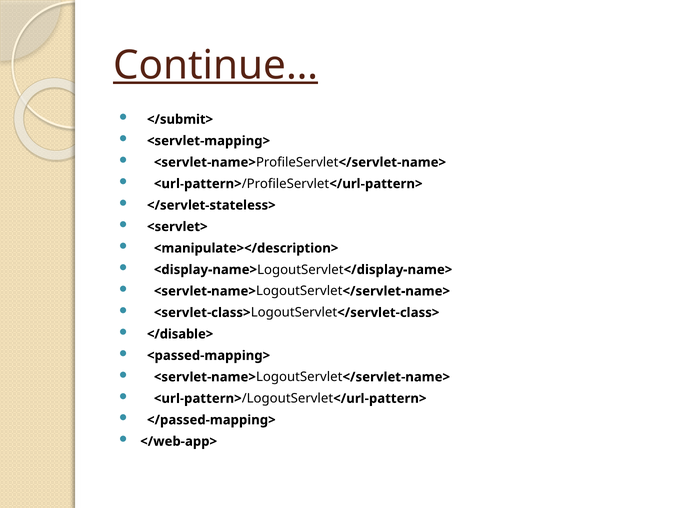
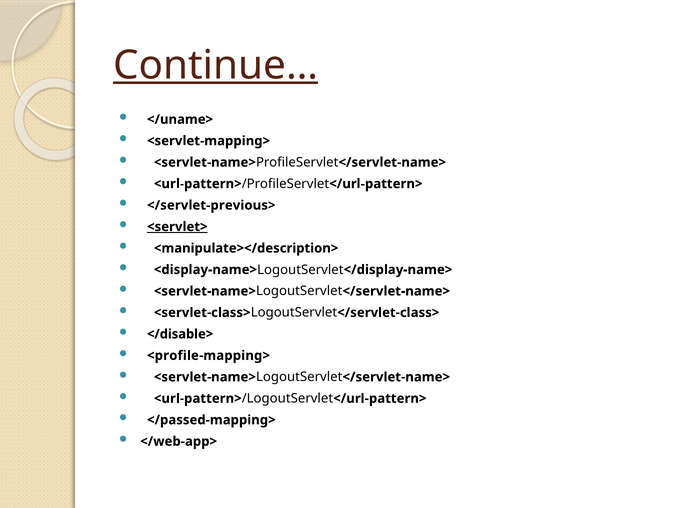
</submit>: </submit> -> </uname> (180, 120)
</servlet-stateless>: </servlet-stateless> -> </servlet-previous> (211, 205)
<servlet> underline: none -> present (177, 227)
<passed-mapping>: <passed-mapping> -> <profile-mapping> (209, 356)
